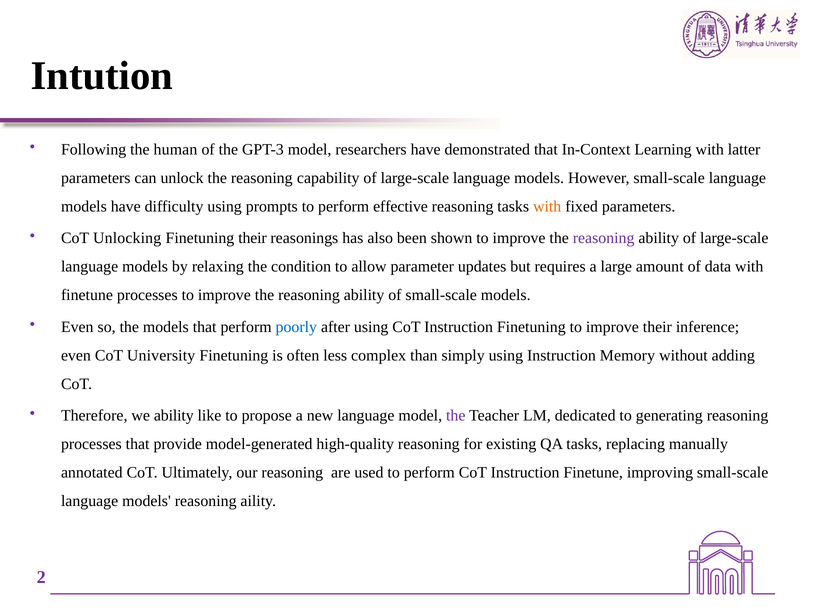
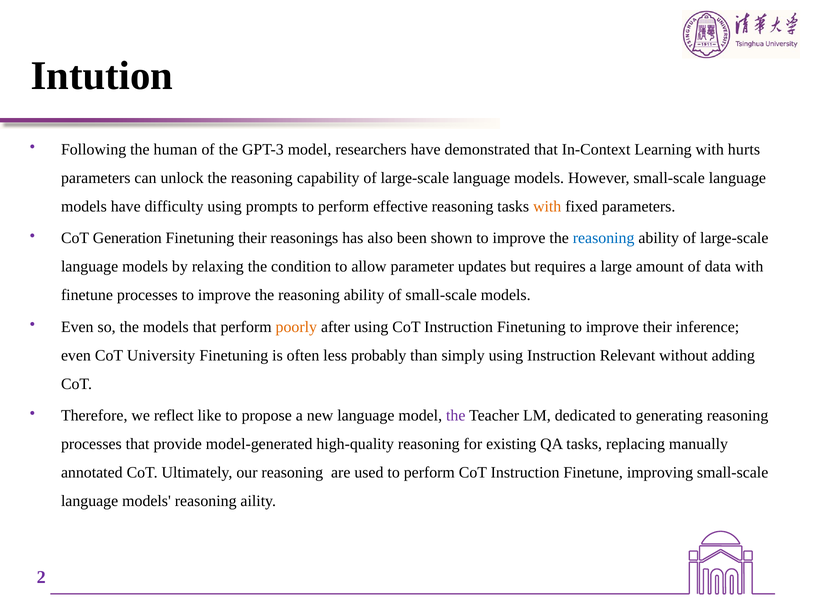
latter: latter -> hurts (744, 149)
Unlocking: Unlocking -> Generation (127, 238)
reasoning colour: purple -> blue (604, 238)
poorly colour: blue -> orange (296, 327)
complex: complex -> probably (379, 355)
Memory: Memory -> Relevant (628, 355)
we ability: ability -> reflect (174, 416)
